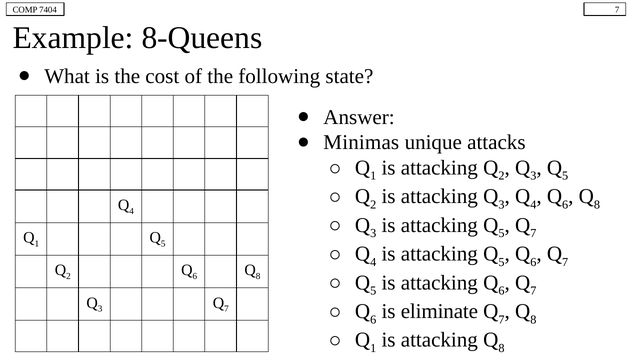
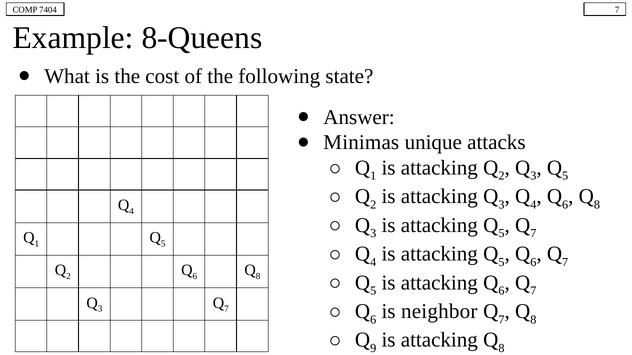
eliminate: eliminate -> neighbor (439, 312)
1: 1 -> 9 (373, 349)
